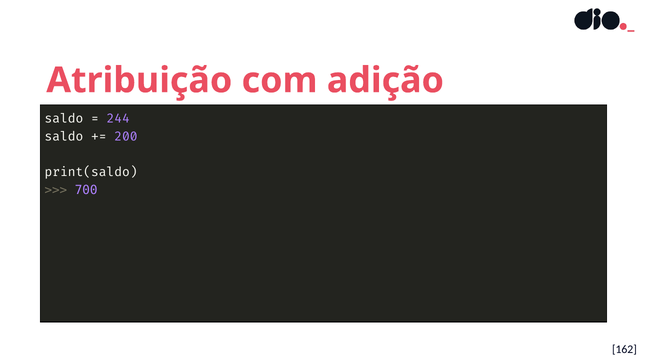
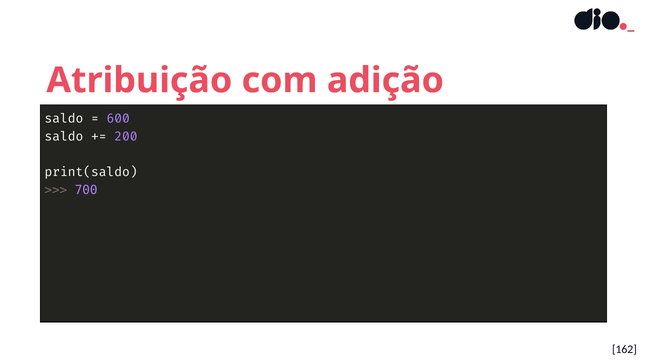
244: 244 -> 600 (118, 119)
